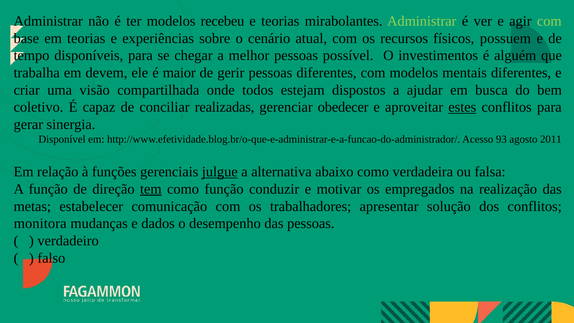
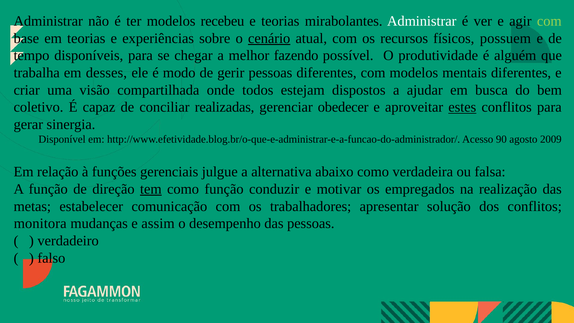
Administrar colour: light green -> white (422, 21)
cenário underline: none -> present (269, 38)
melhor pessoas: pessoas -> fazendo (296, 56)
investimentos: investimentos -> produtividade (438, 56)
devem: devem -> desses (106, 73)
maior: maior -> modo (179, 73)
93: 93 -> 90 (501, 139)
2011: 2011 -> 2009 (551, 139)
julgue underline: present -> none (220, 172)
dados: dados -> assim (158, 223)
